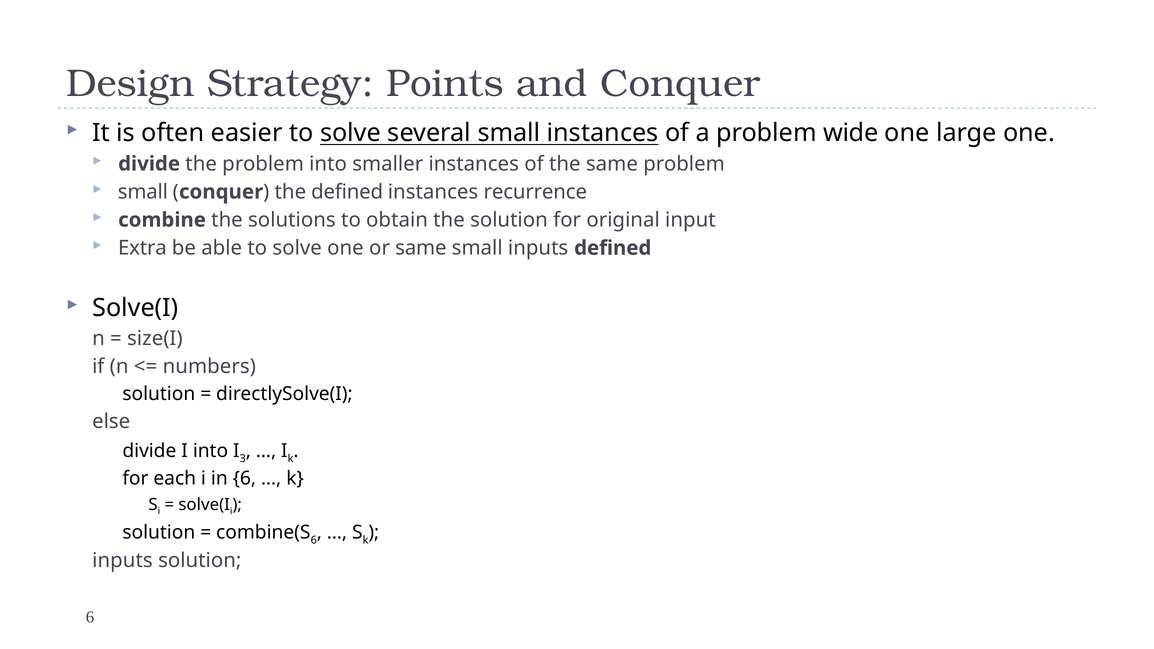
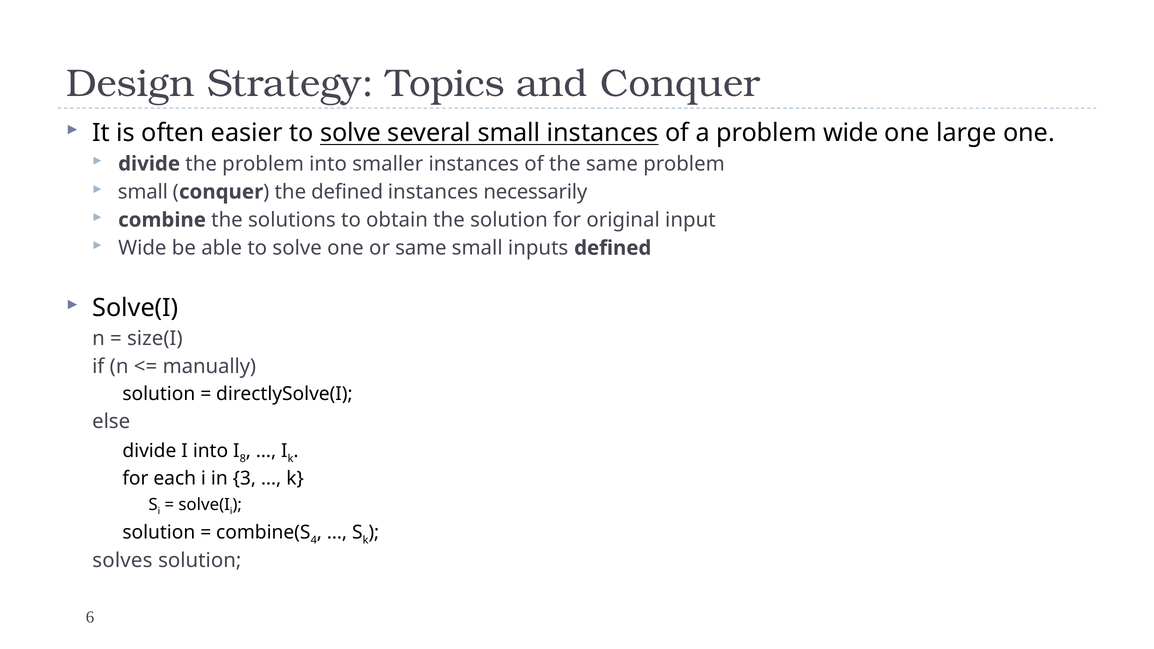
Points: Points -> Topics (445, 83)
recurrence: recurrence -> necessarily (535, 192)
Extra: Extra -> Wide (142, 248)
numbers: numbers -> manually (209, 367)
3: 3 -> 8 (243, 459)
in 6: 6 -> 3 (244, 478)
6: 6 -> 4 (314, 540)
inputs: inputs -> solves (122, 561)
